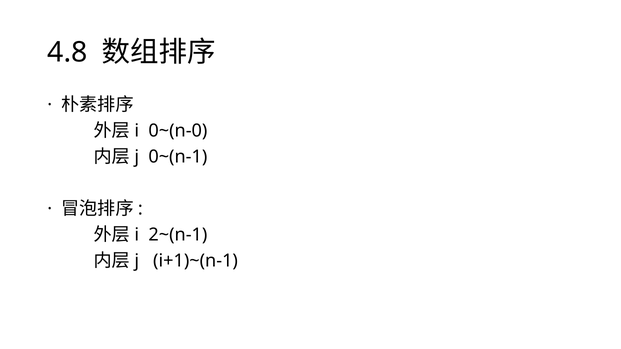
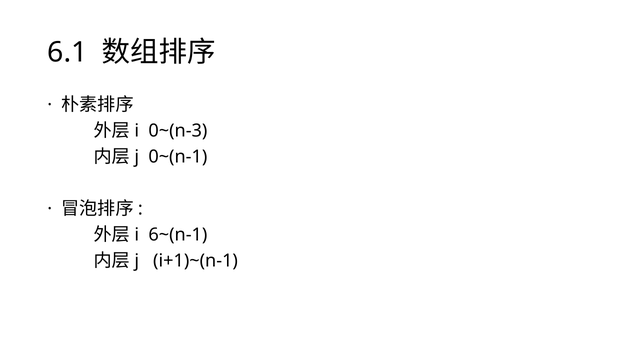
4.8: 4.8 -> 6.1 (67, 52)
0~(n-0: 0~(n-0 -> 0~(n-3 (178, 131)
2~(n-1: 2~(n-1 -> 6~(n-1 (178, 235)
